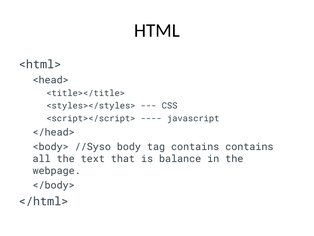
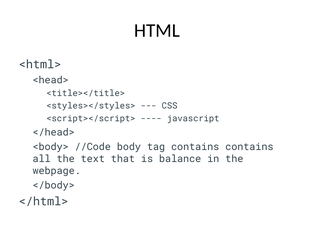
//Syso: //Syso -> //Code (93, 146)
